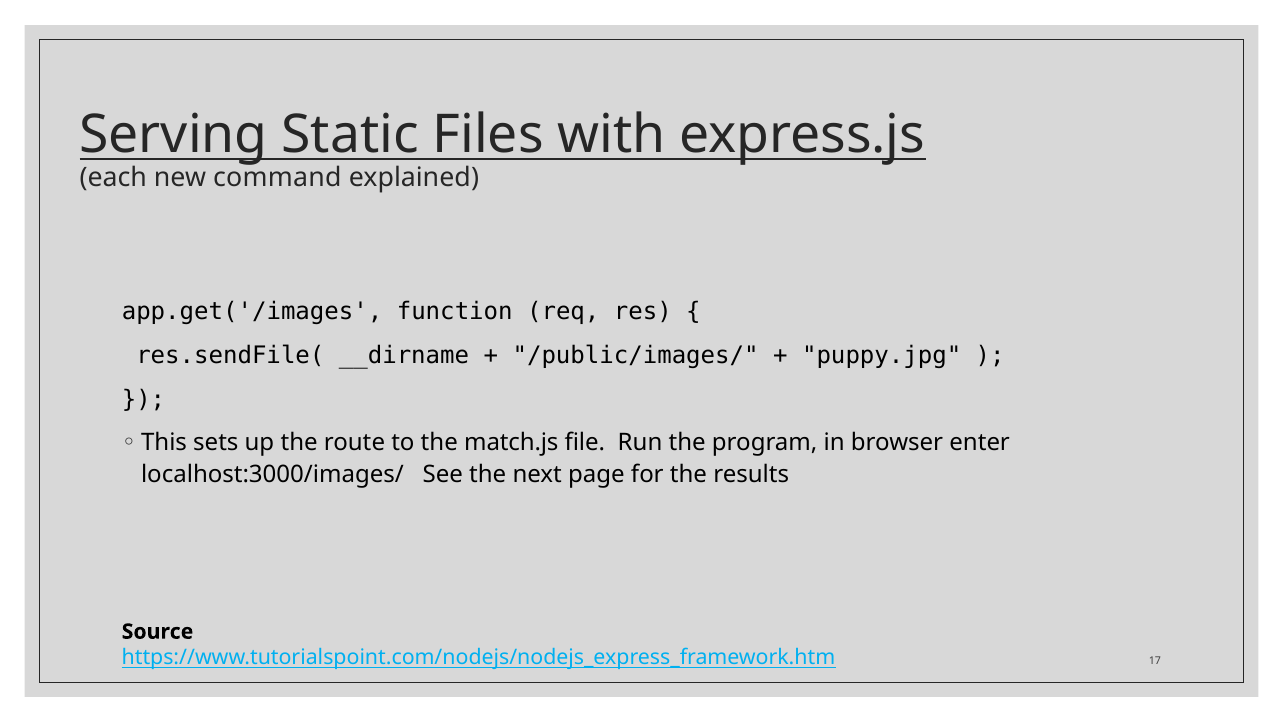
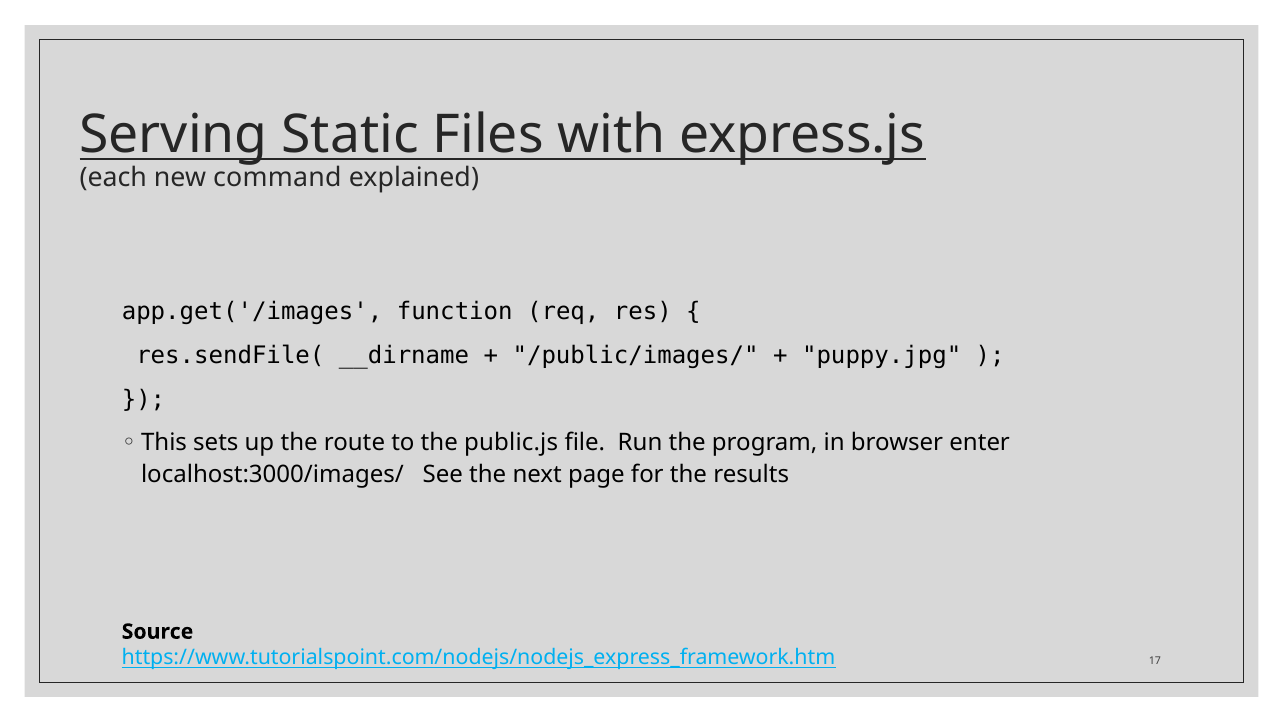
match.js: match.js -> public.js (511, 443)
